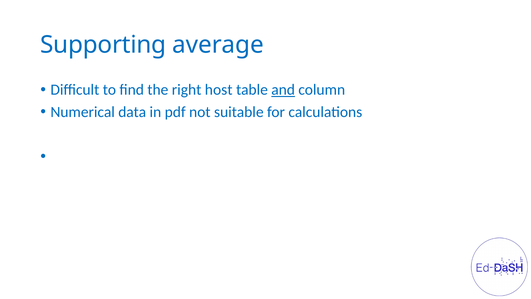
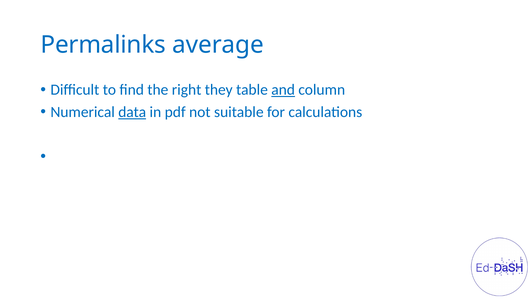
Supporting: Supporting -> Permalinks (103, 45)
host: host -> they (219, 90)
data underline: none -> present (132, 112)
